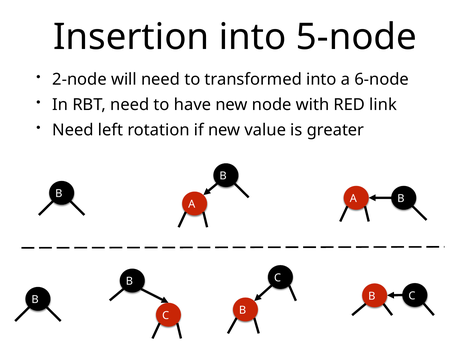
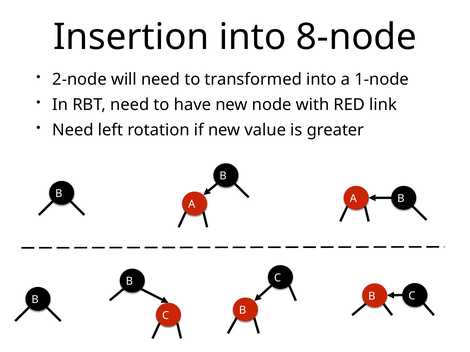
5-node: 5-node -> 8-node (356, 37)
6-node: 6-node -> 1-node (382, 79)
